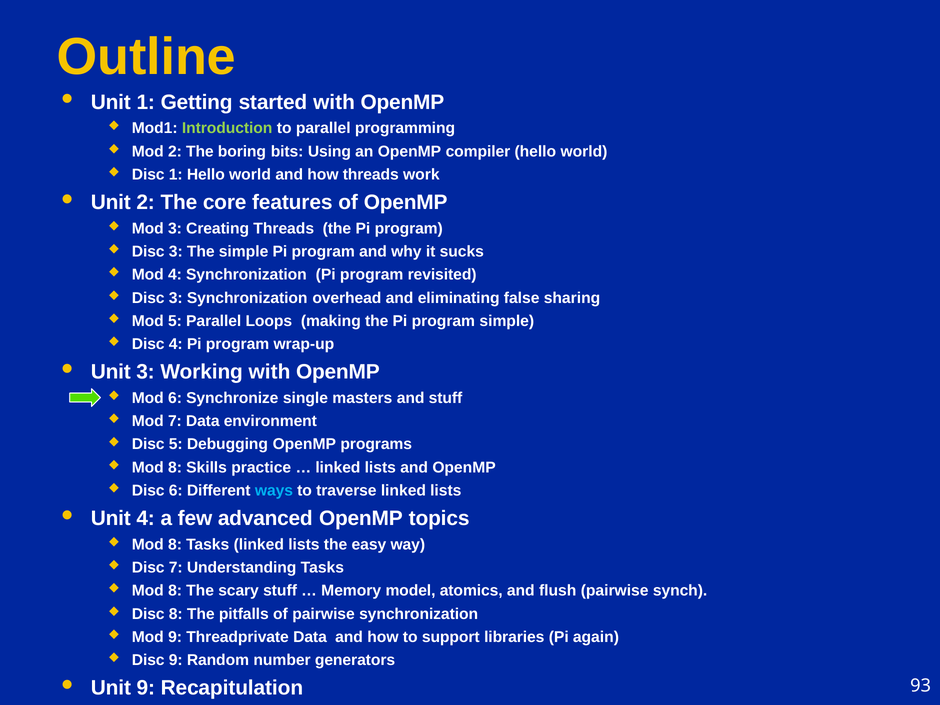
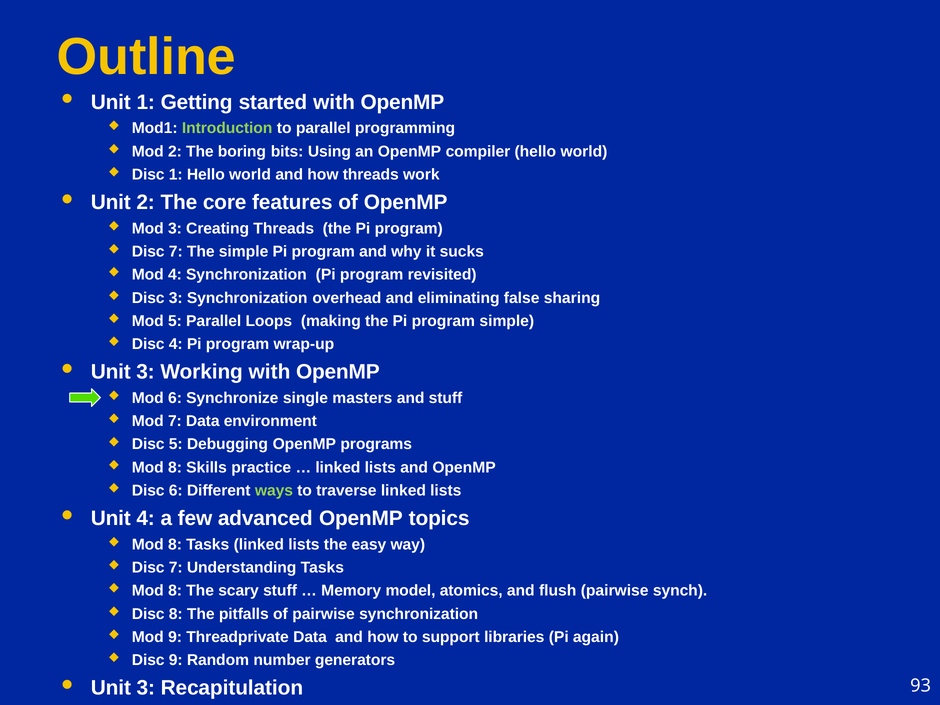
3: 3 -> 7 (176, 252)
ways colour: light blue -> light green (274, 491)
9: 9 -> 3 (146, 688)
